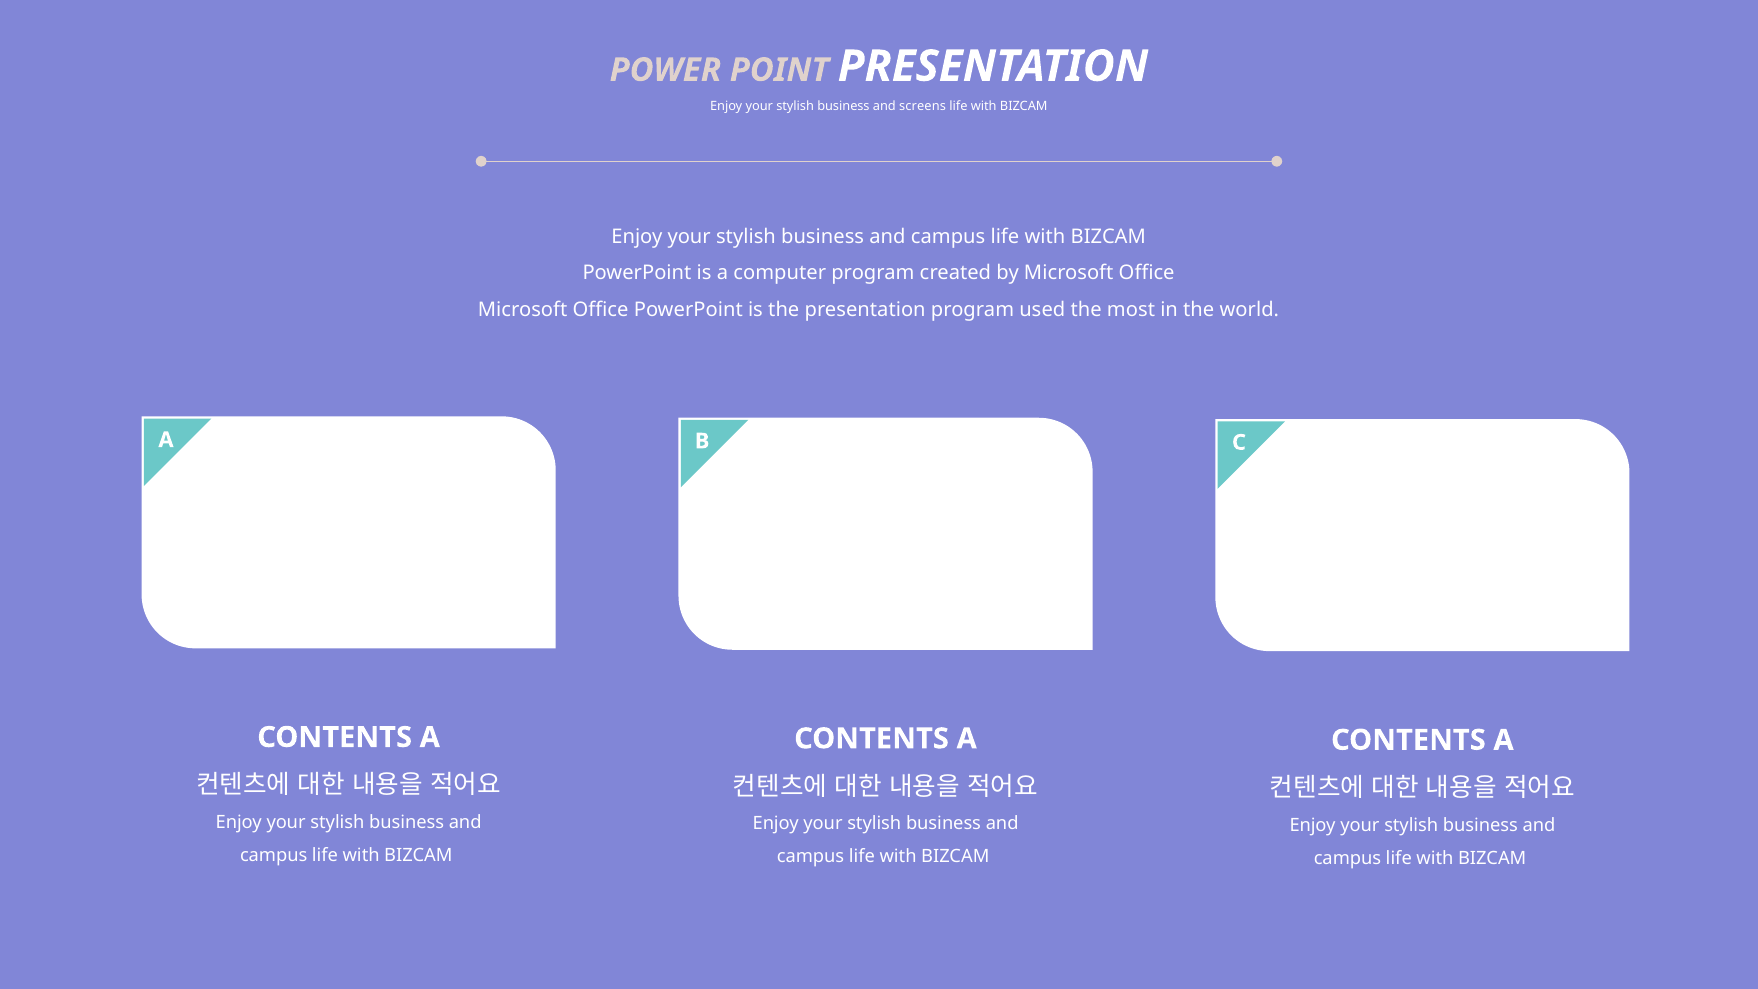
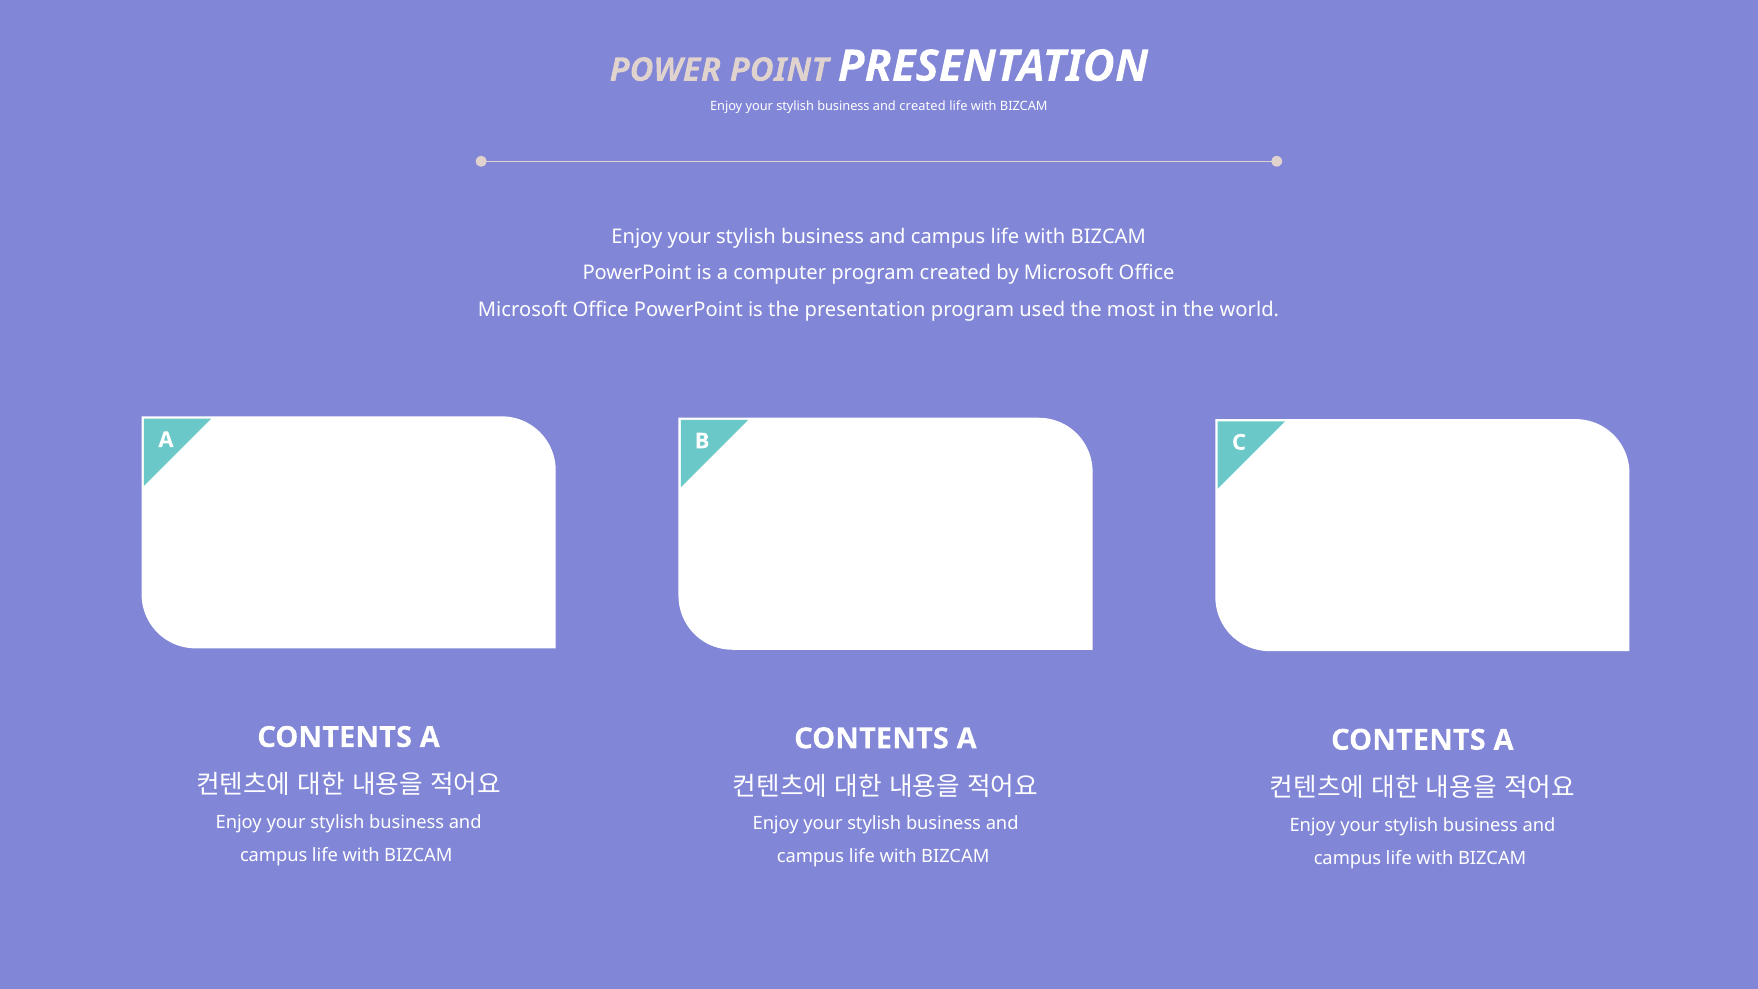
and screens: screens -> created (923, 106)
